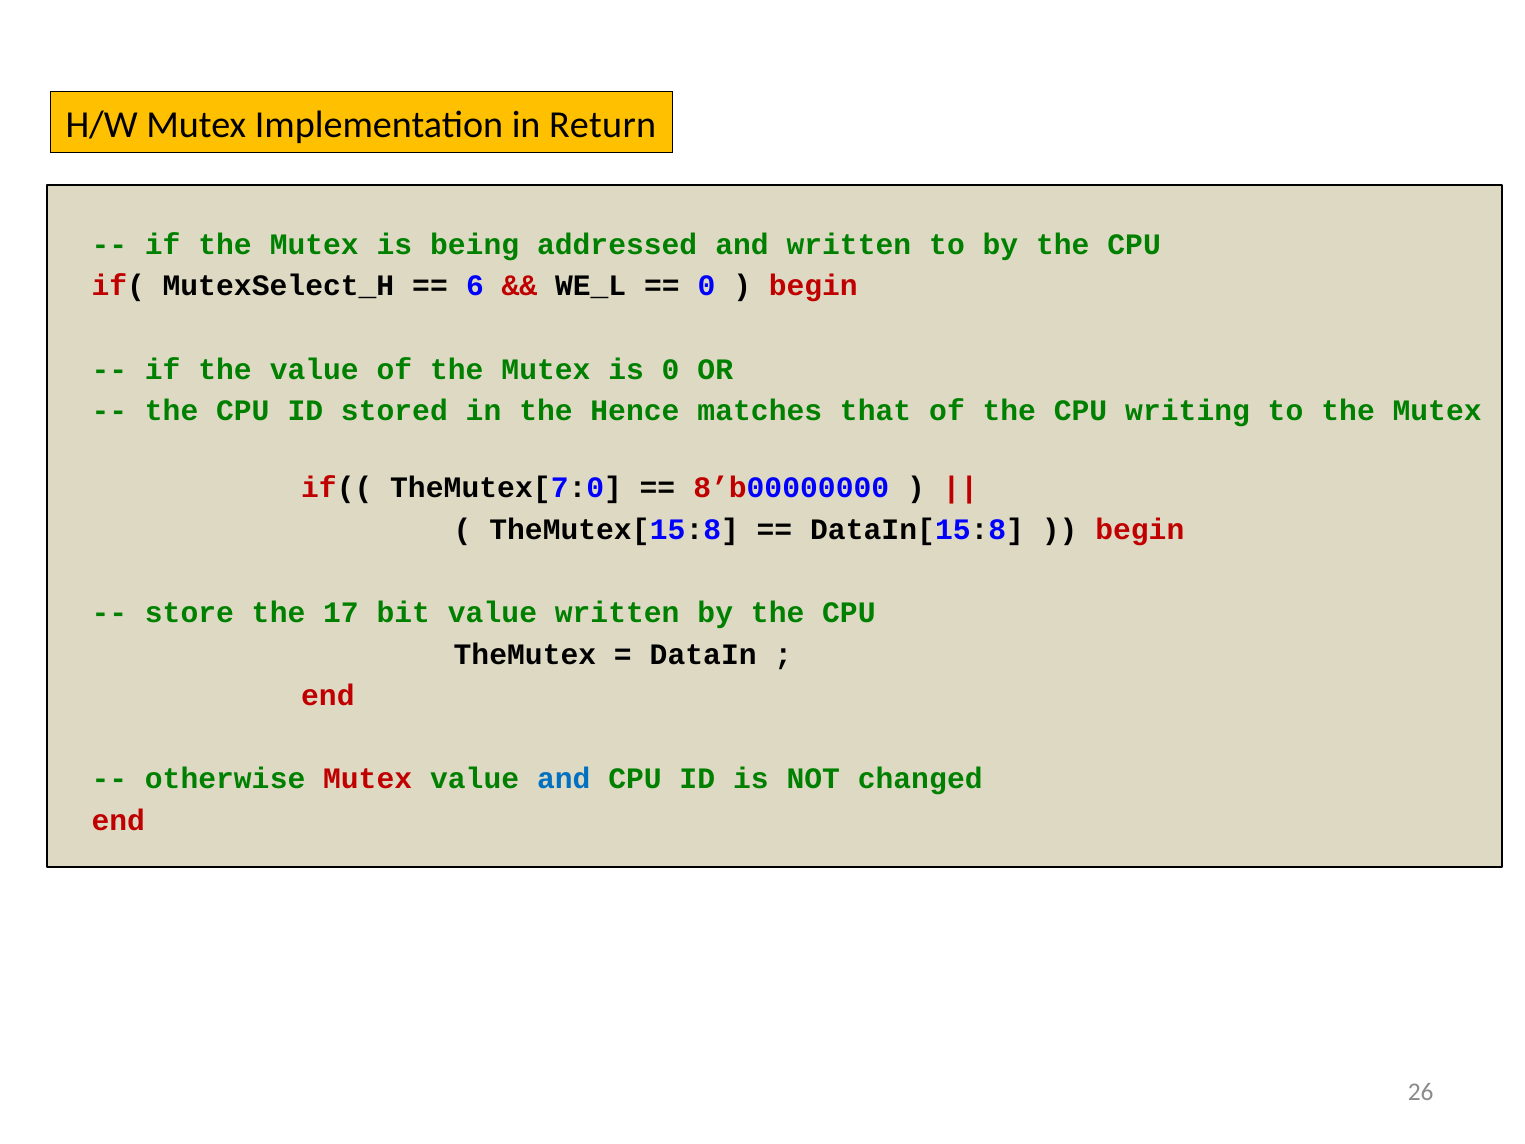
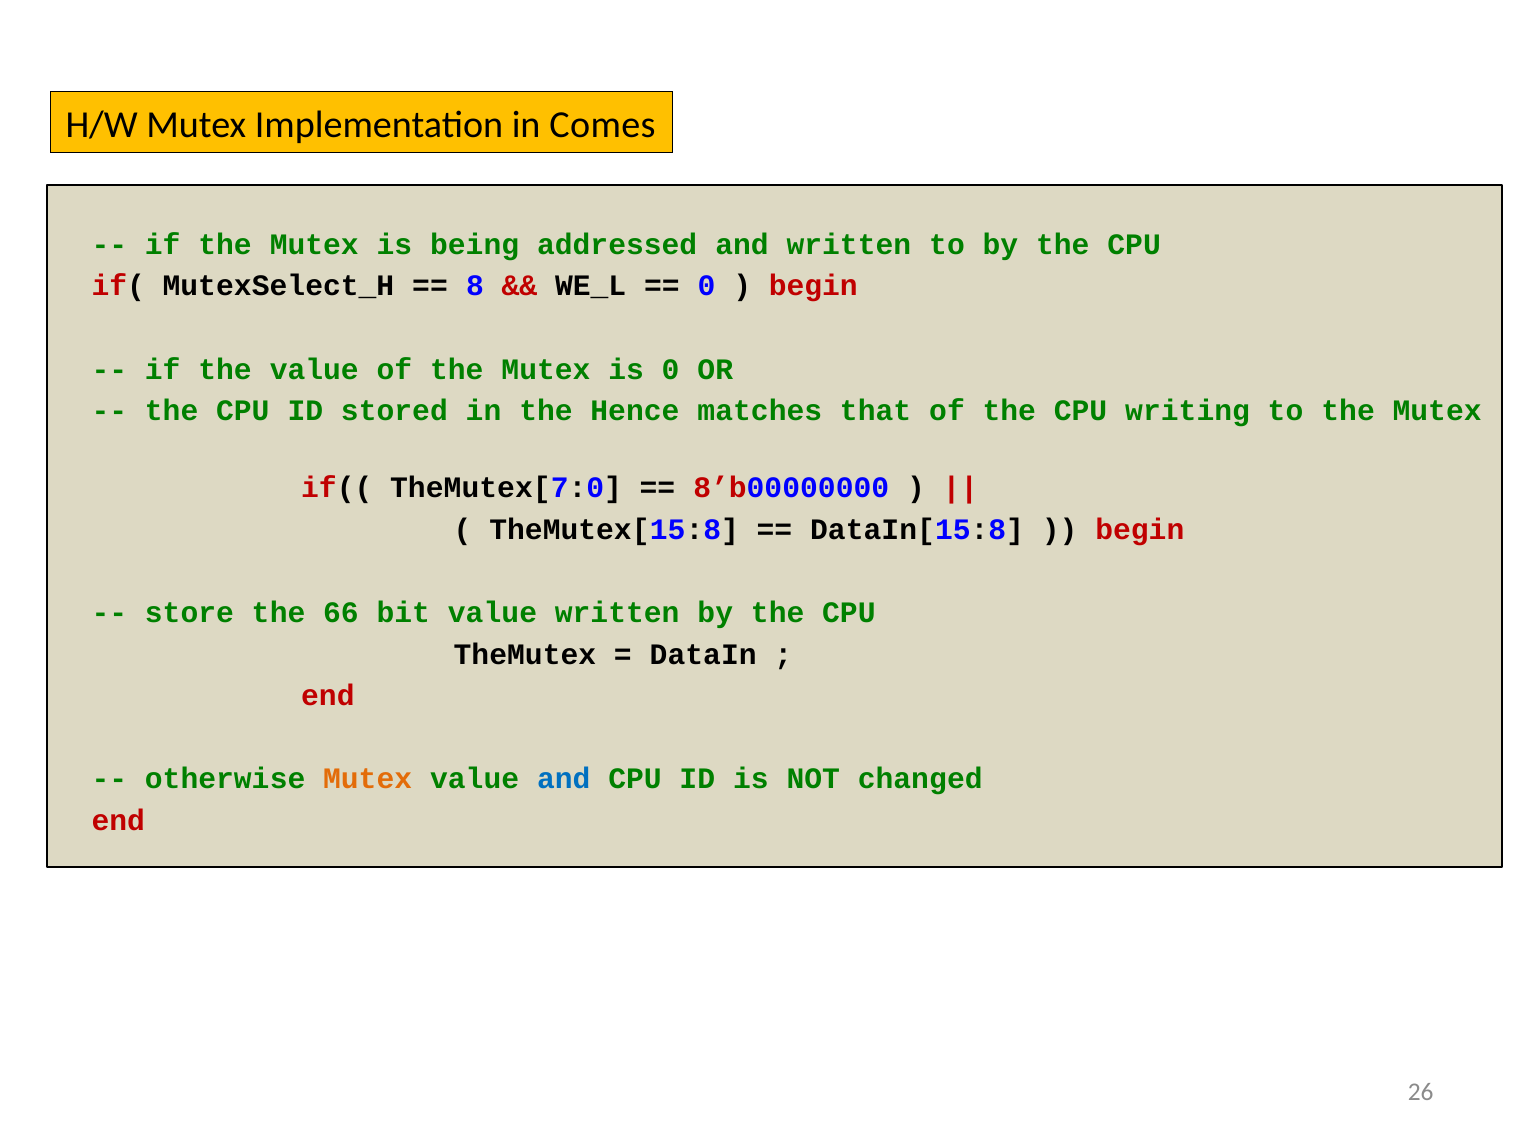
Return: Return -> Comes (603, 124)
6: 6 -> 8 (475, 286)
17: 17 -> 66 (341, 613)
Mutex colour: red -> orange (368, 779)
